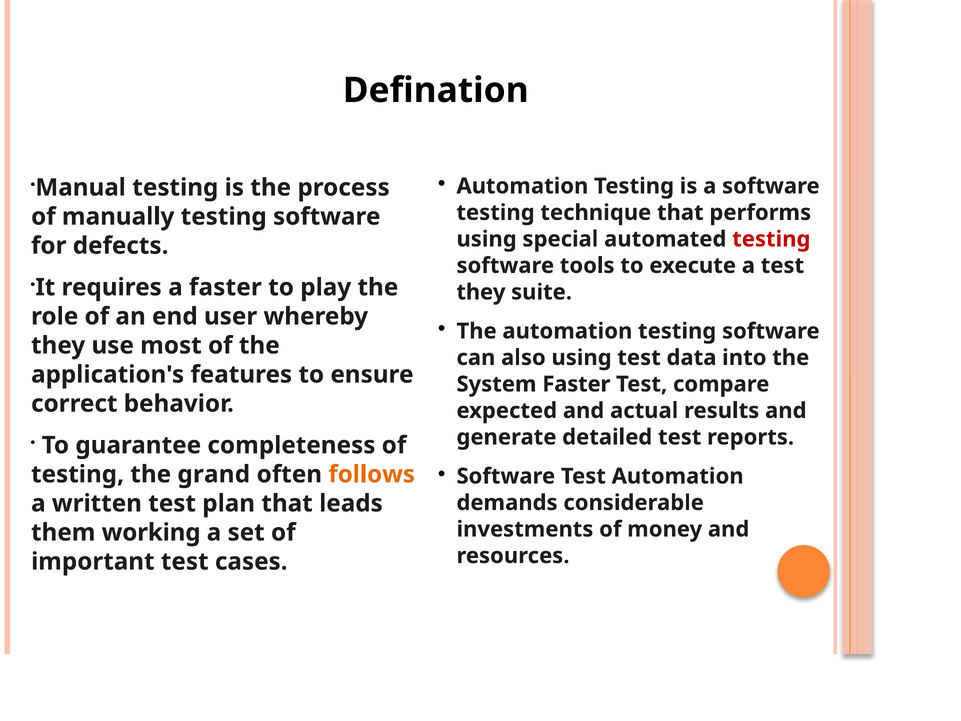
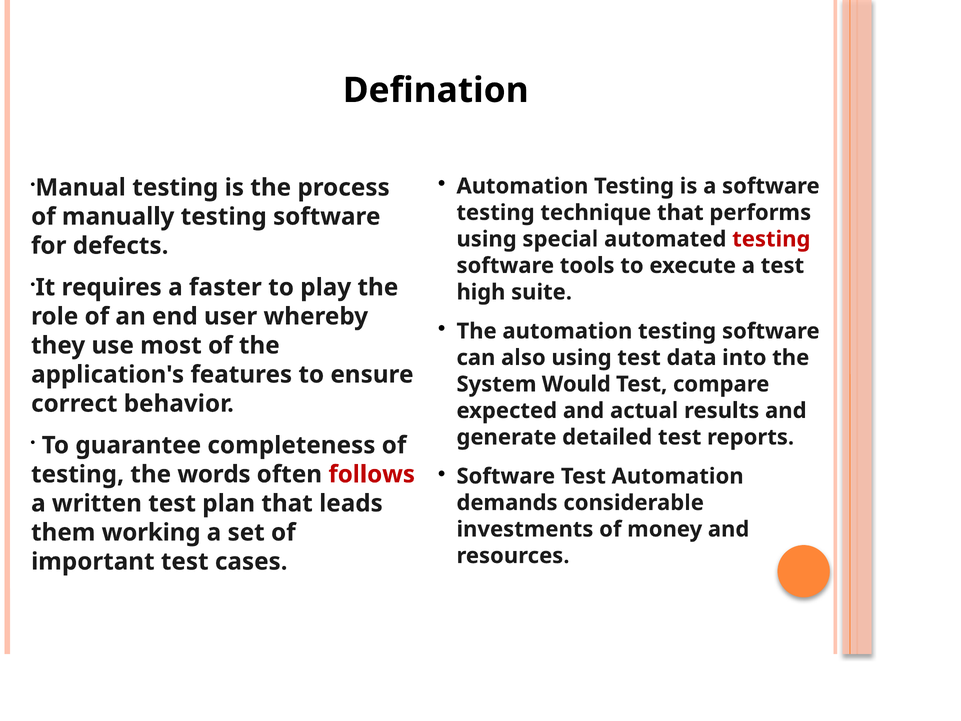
they: they -> high (481, 292)
System Faster: Faster -> Would (576, 384)
grand: grand -> words (214, 474)
follows colour: orange -> red (372, 474)
